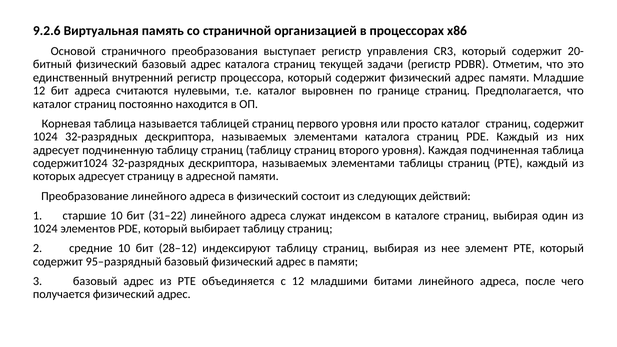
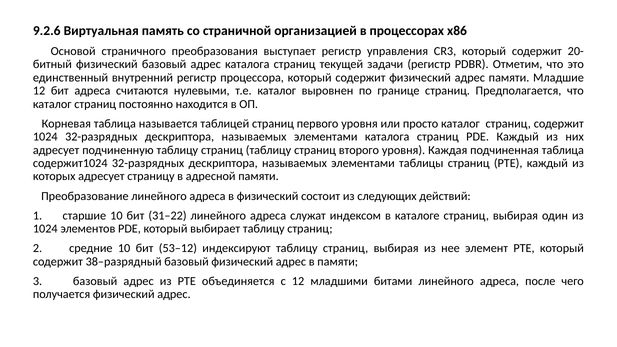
28–12: 28–12 -> 53–12 (178, 248)
95–разрядный: 95–разрядный -> 38–разрядный (124, 262)
